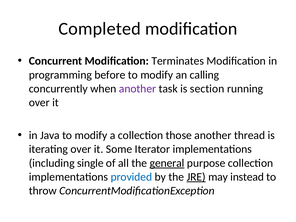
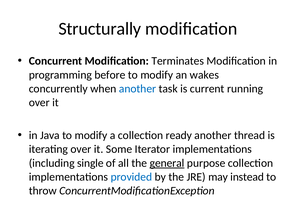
Completed: Completed -> Structurally (100, 29)
calling: calling -> wakes (204, 75)
another colour: purple -> blue (138, 89)
section: section -> current (207, 89)
those: those -> ready (179, 135)
JRE underline: present -> none (196, 177)
